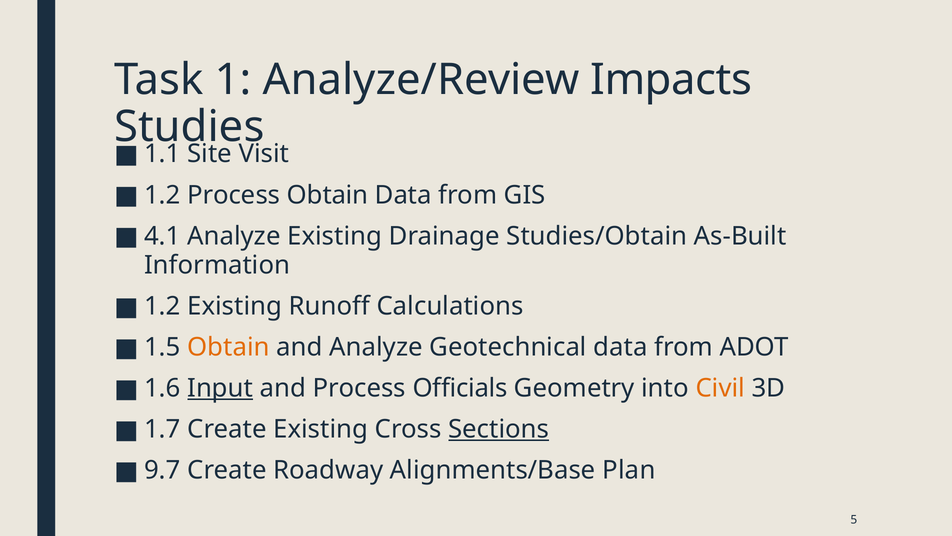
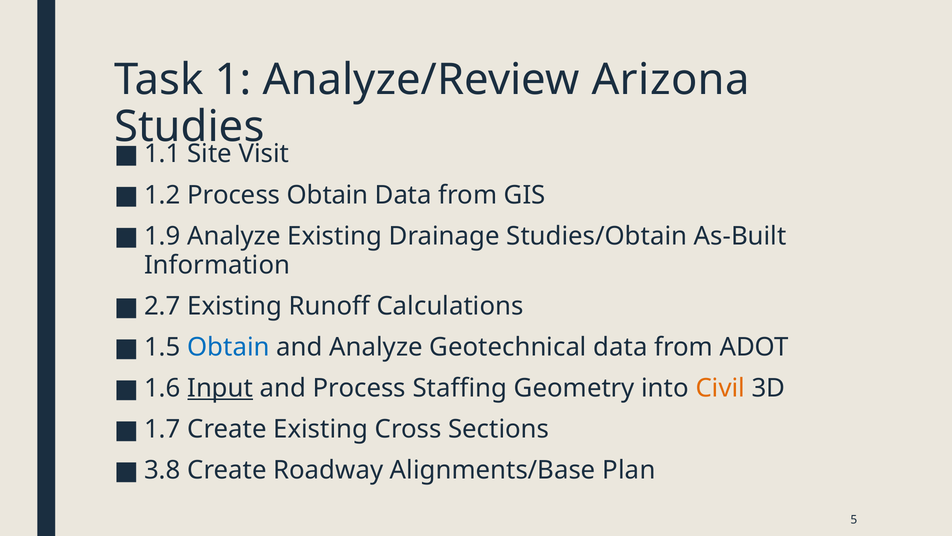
Impacts: Impacts -> Arizona (671, 80)
4.1: 4.1 -> 1.9 (162, 236)
1.2: 1.2 -> 2.7 (162, 306)
Obtain colour: orange -> blue (228, 347)
Officials: Officials -> Staffing (460, 388)
Sections underline: present -> none (499, 429)
9.7: 9.7 -> 3.8 (162, 470)
